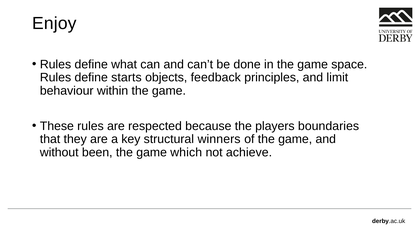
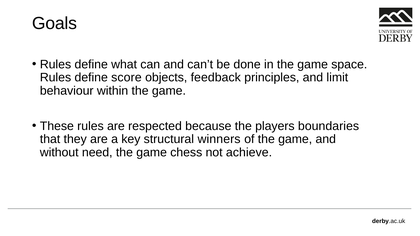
Enjoy: Enjoy -> Goals (54, 23)
starts: starts -> score (126, 78)
been: been -> need (97, 153)
which: which -> chess (186, 153)
